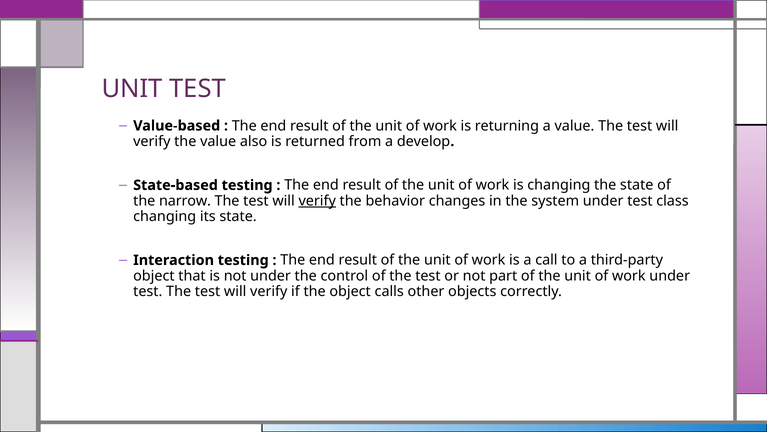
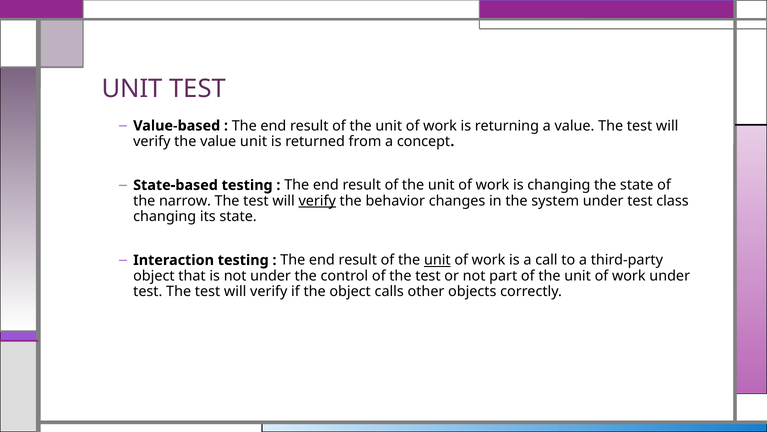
value also: also -> unit (254, 141)
develop: develop -> concept (424, 141)
unit underline: none -> present (437, 260)
